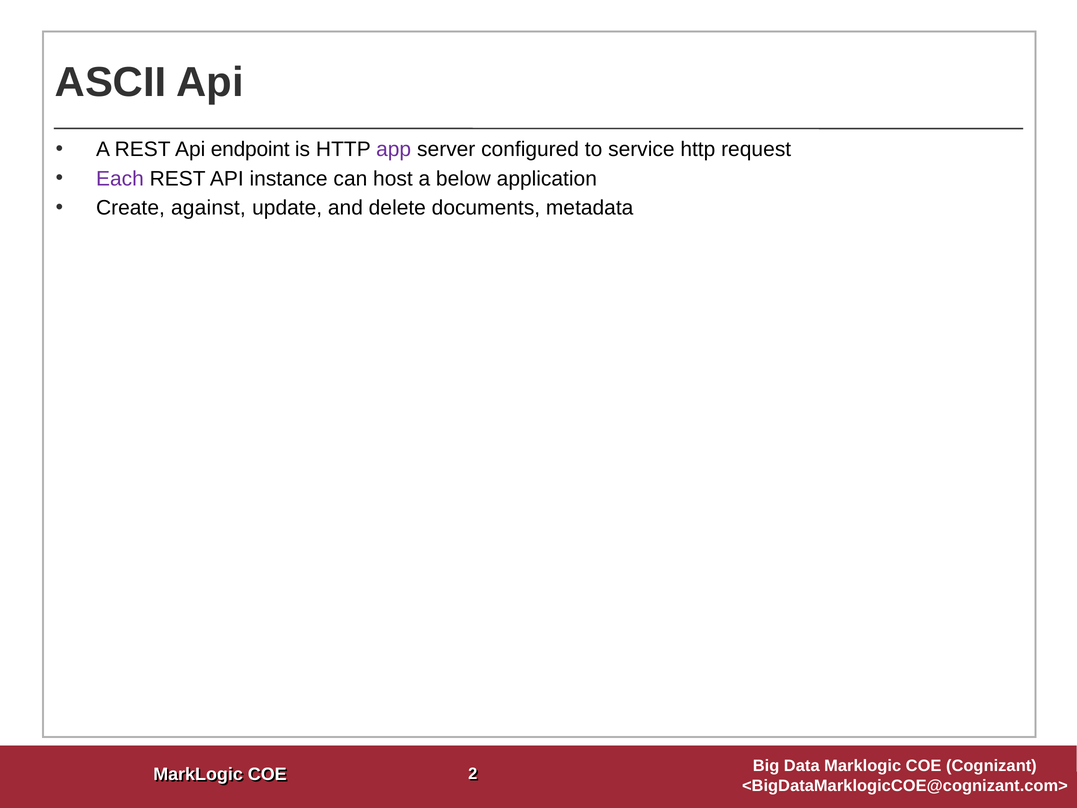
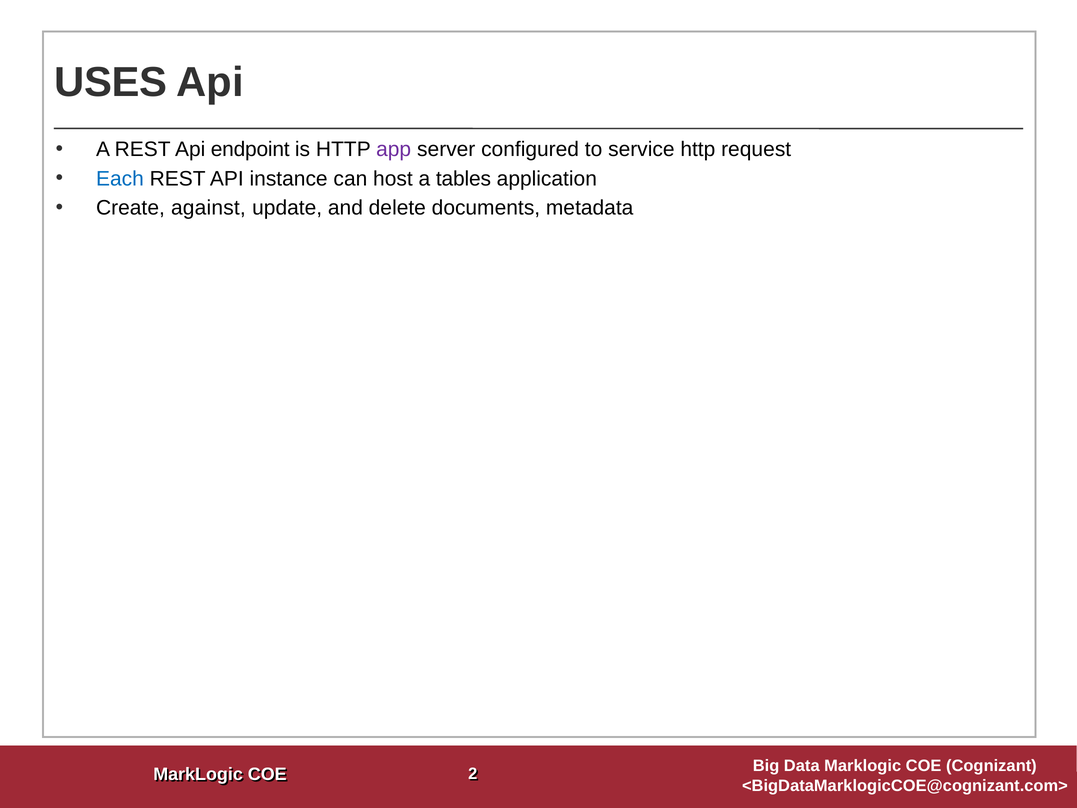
ASCII: ASCII -> USES (111, 82)
Each colour: purple -> blue (120, 179)
below: below -> tables (463, 179)
